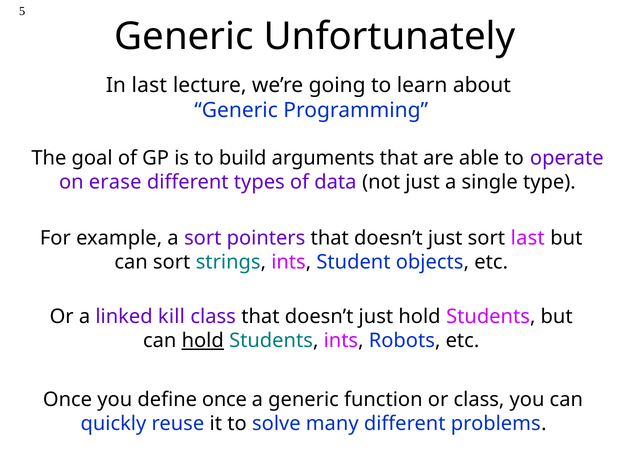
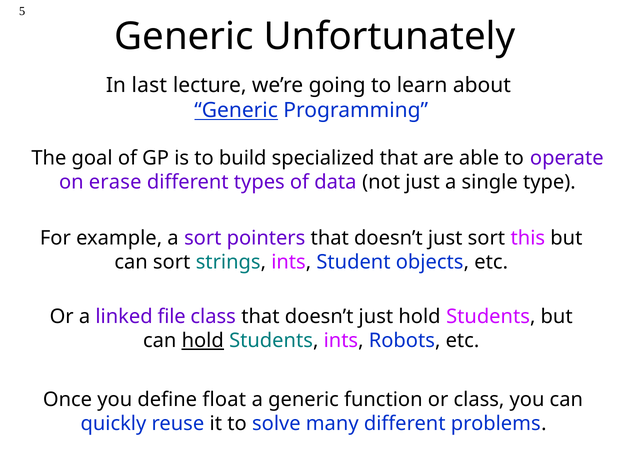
Generic underline: none -> present (236, 111)
arguments: arguments -> specialized (323, 158)
sort last: last -> this (528, 238)
kill: kill -> file (172, 317)
define once: once -> float (224, 400)
